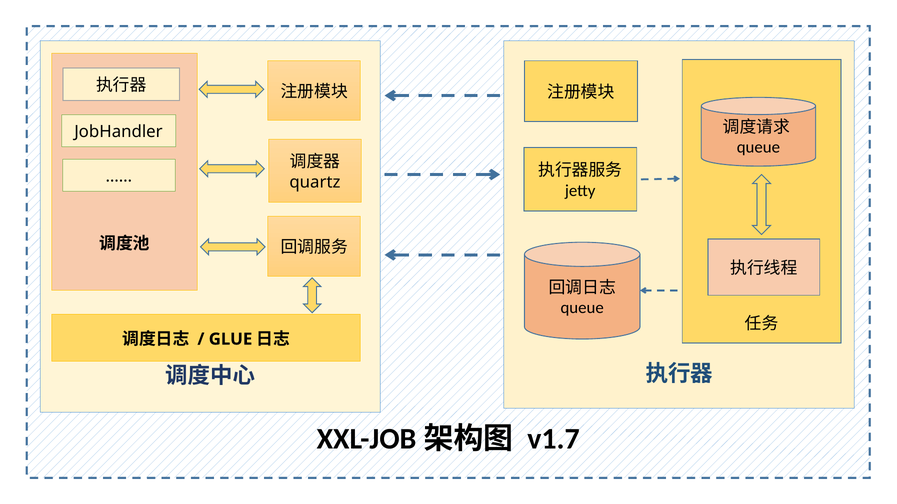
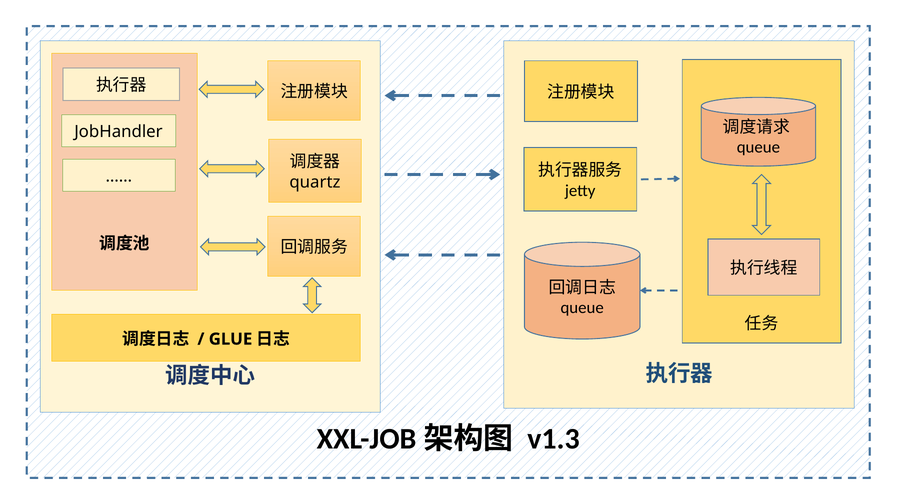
v1.7: v1.7 -> v1.3 (554, 439)
